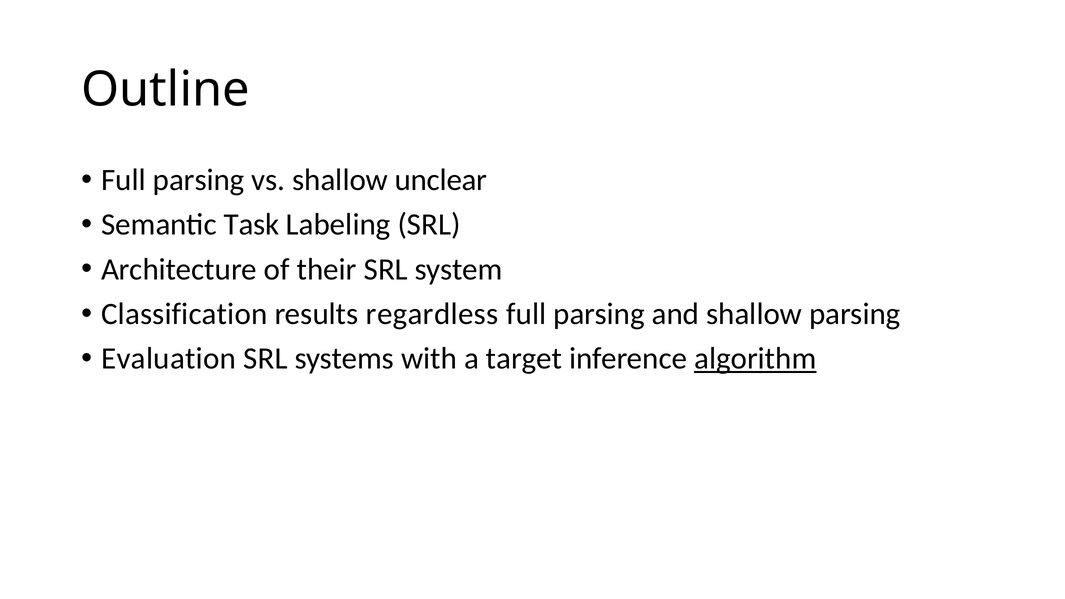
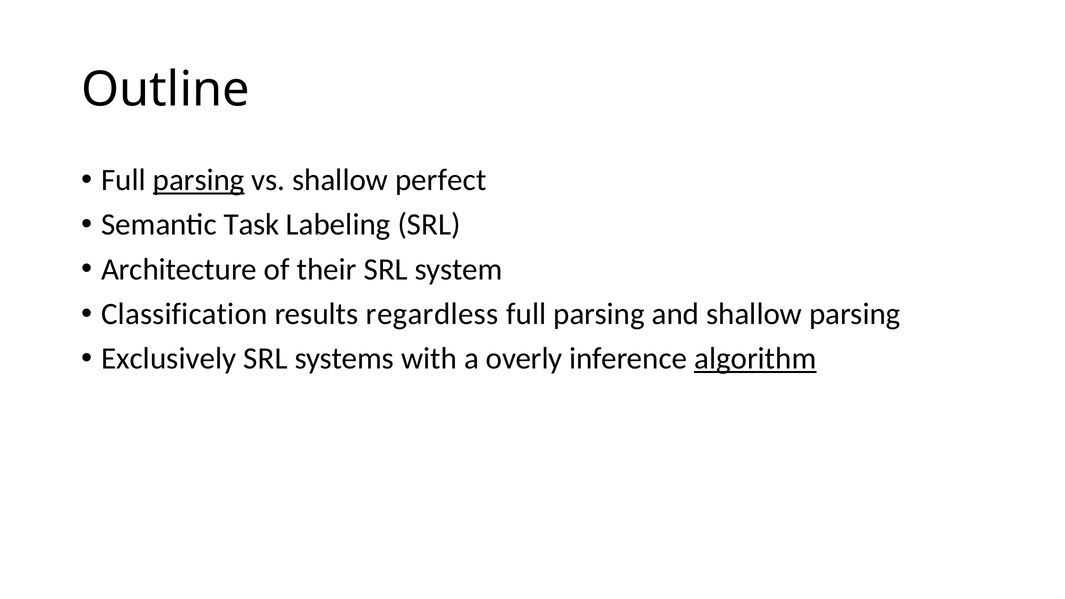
parsing underline: none -> present (199, 180)
unclear: unclear -> perfect (441, 180)
Evaluation: Evaluation -> Exclusively (169, 359)
target: target -> overly (524, 359)
